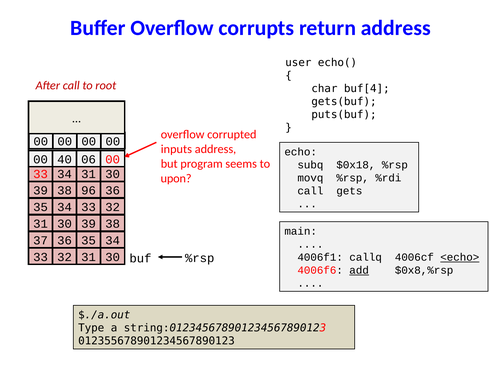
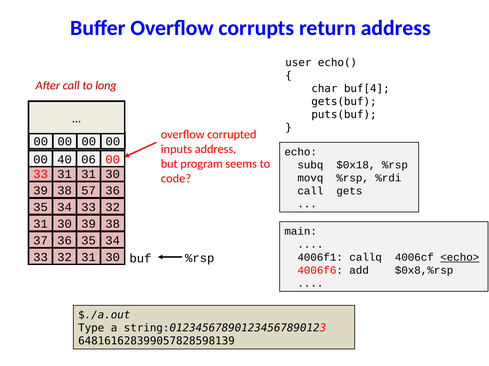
root: root -> long (106, 86)
33 34: 34 -> 31 (65, 174)
upon: upon -> code (176, 179)
96: 96 -> 57 (89, 191)
add underline: present -> none (359, 271)
012355678901234567890123: 012355678901234567890123 -> 648161628399057828598139 (156, 342)
